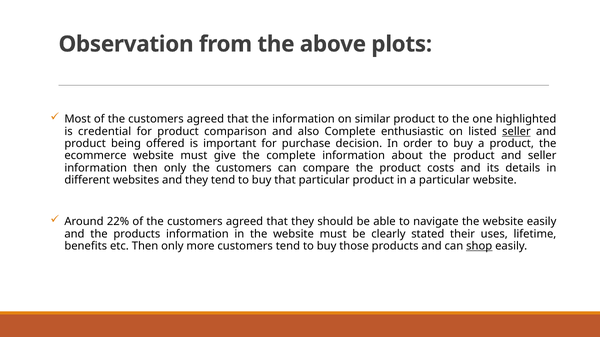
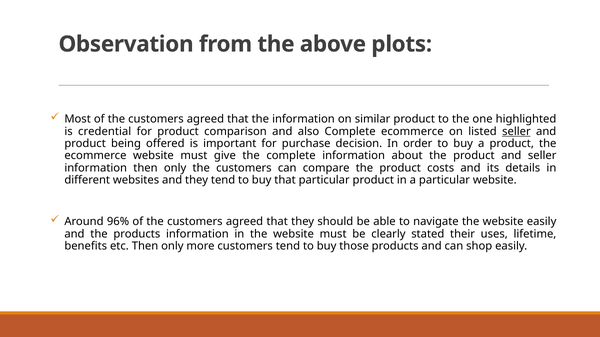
Complete enthusiastic: enthusiastic -> ecommerce (412, 132)
22%: 22% -> 96% (118, 222)
shop underline: present -> none (479, 246)
